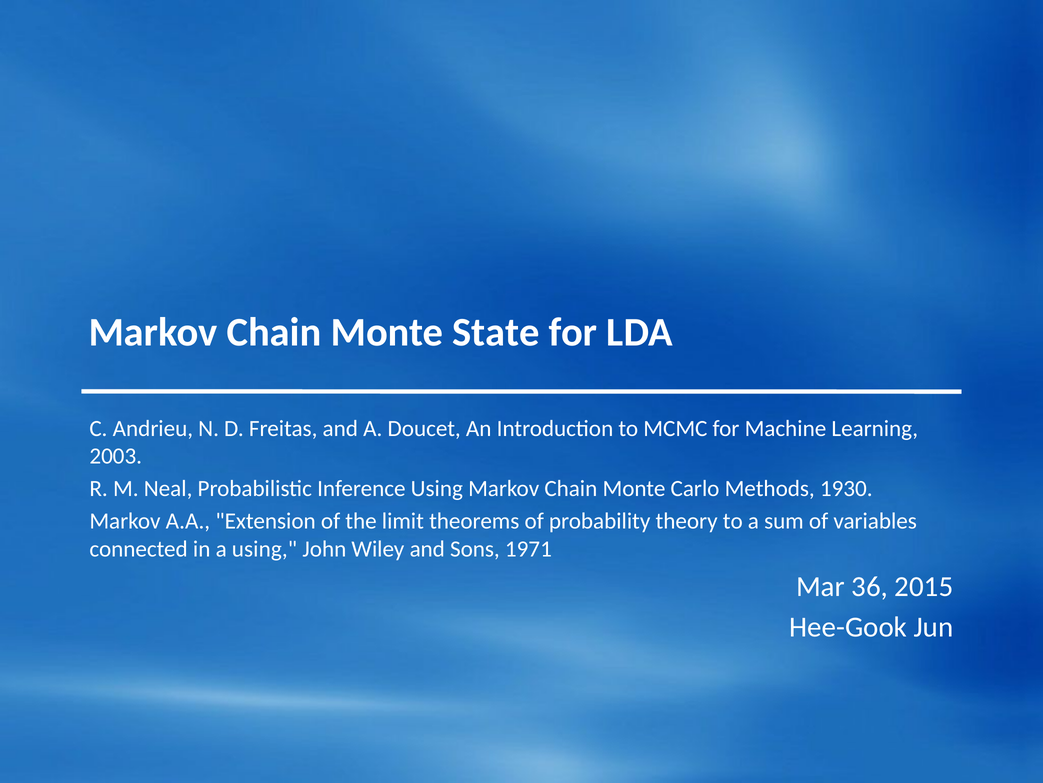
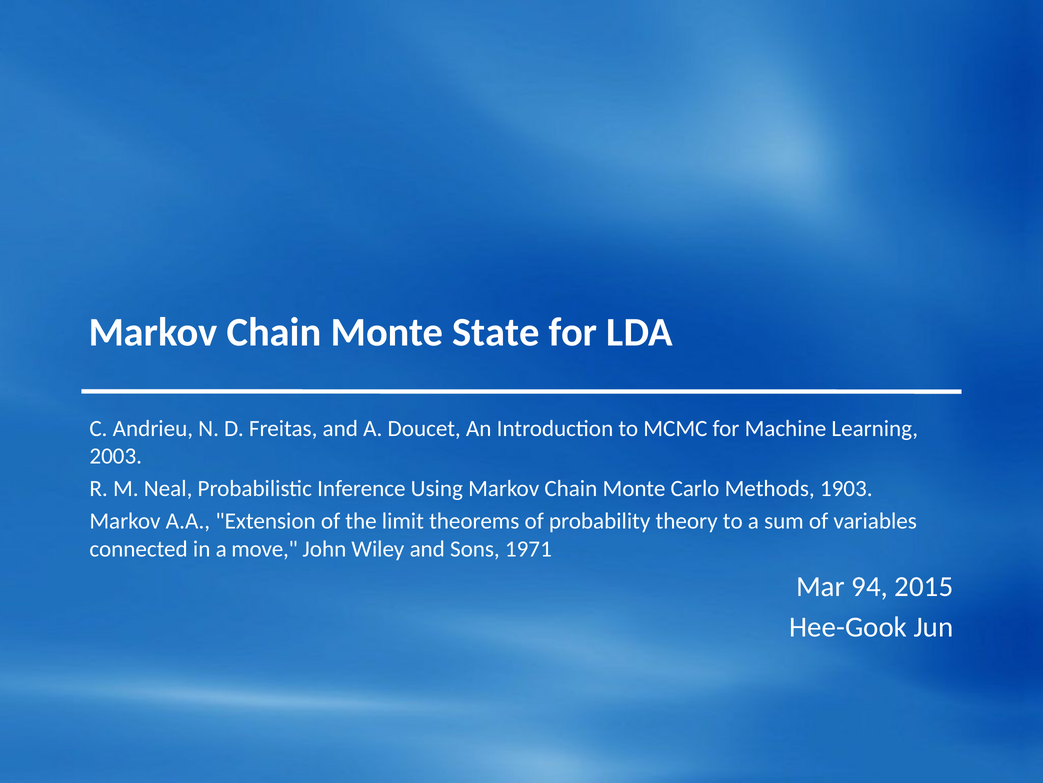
1930: 1930 -> 1903 (846, 488)
a using: using -> move (265, 548)
36: 36 -> 94 (870, 586)
